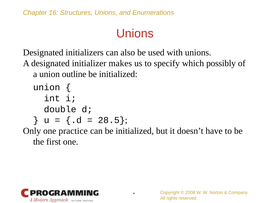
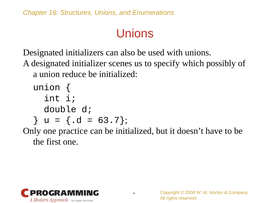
makes: makes -> scenes (120, 63)
outline: outline -> reduce (74, 74)
28.5: 28.5 -> 63.7 (111, 120)
